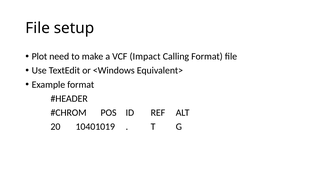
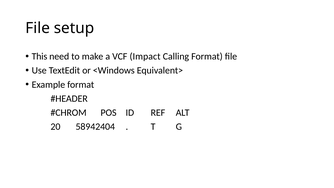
Plot: Plot -> This (39, 56)
10401019: 10401019 -> 58942404 (95, 126)
